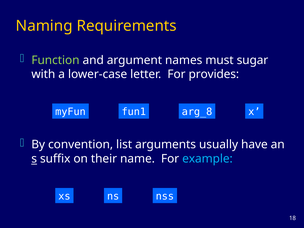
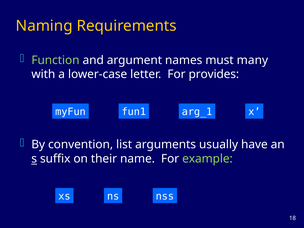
sugar: sugar -> many (252, 60)
arg_8: arg_8 -> arg_1 (197, 112)
example colour: light blue -> light green (207, 159)
